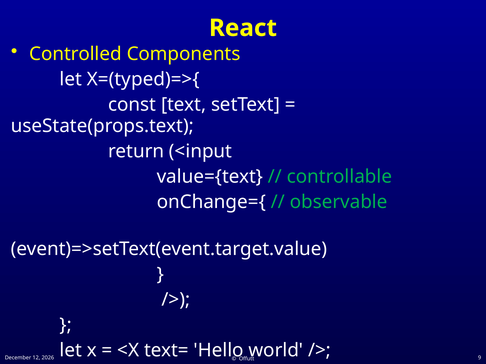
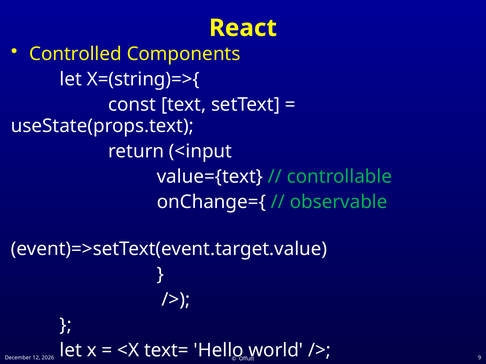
X=(typed)=>{: X=(typed)=>{ -> X=(string)=>{ (143, 79)
